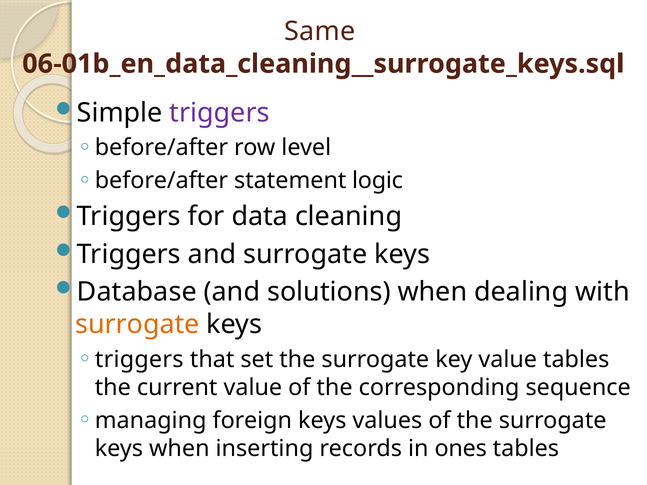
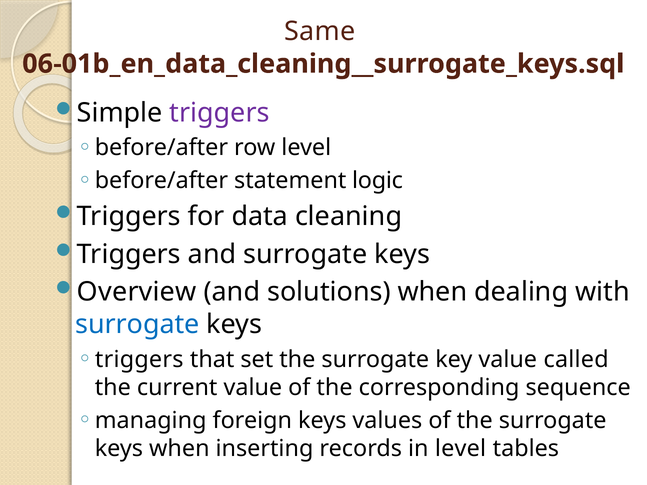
Database: Database -> Overview (137, 292)
surrogate colour: orange -> blue (137, 325)
value tables: tables -> called (576, 360)
in ones: ones -> level (460, 449)
